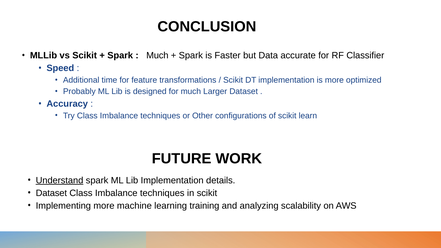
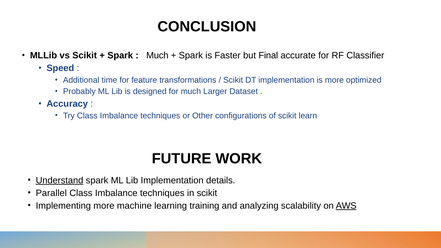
Data: Data -> Final (268, 56)
Dataset: Dataset -> Parallel (51, 193)
AWS underline: none -> present (346, 206)
